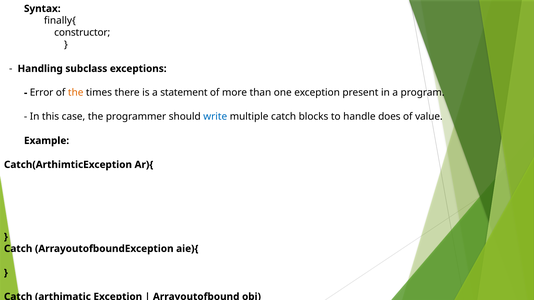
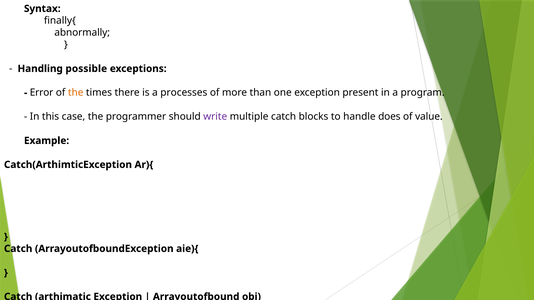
constructor: constructor -> abnormally (82, 33)
subclass: subclass -> possible (86, 69)
statement: statement -> processes (184, 93)
write colour: blue -> purple (215, 117)
